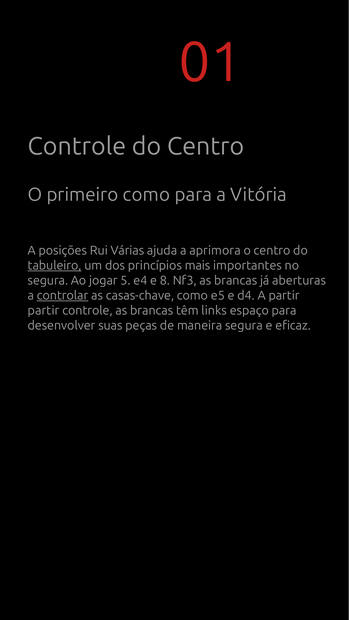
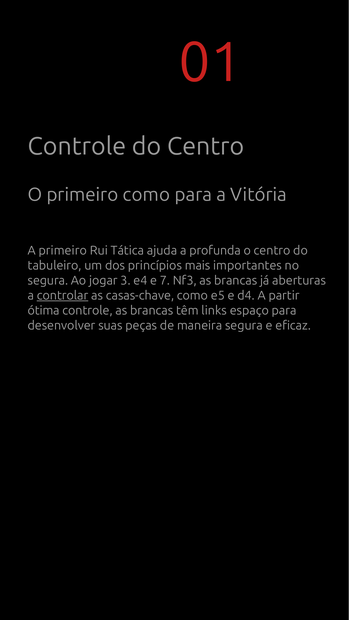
A posições: posições -> primeiro (63, 251)
Várias: Várias -> Tática (127, 251)
aprimora: aprimora -> profunda (215, 251)
tabuleiro underline: present -> none (55, 266)
5: 5 -> 3 (126, 281)
8: 8 -> 7 (165, 281)
partir: partir -> ótima (44, 311)
